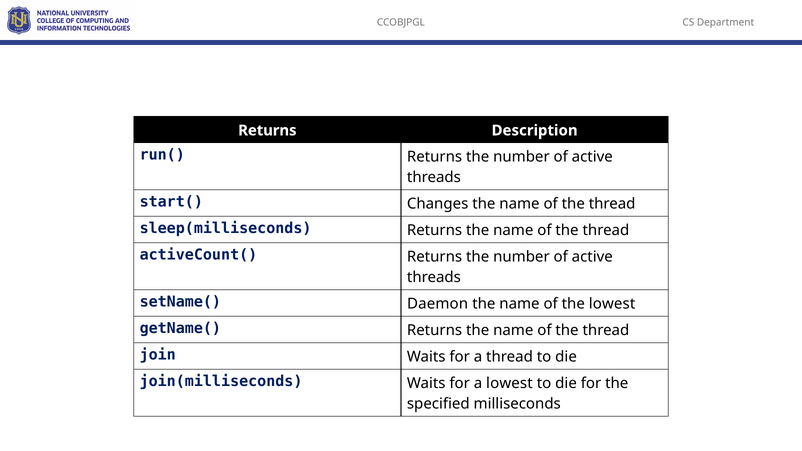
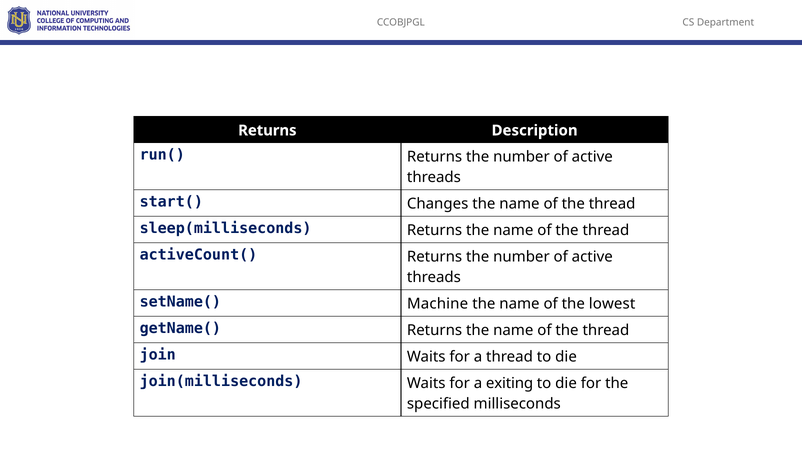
Daemon: Daemon -> Machine (438, 304)
a lowest: lowest -> exiting (510, 383)
